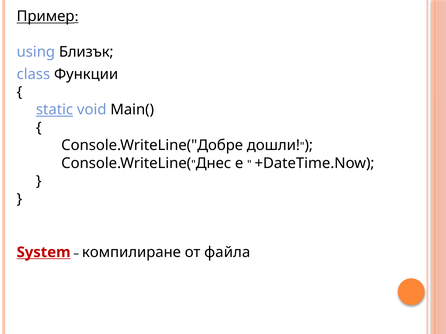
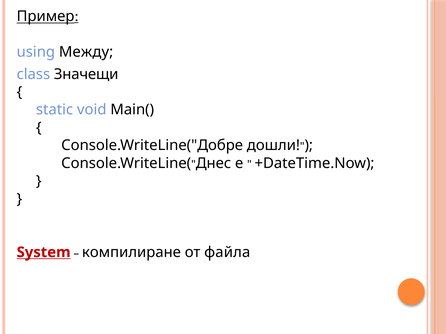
Близък: Близък -> Между (86, 52)
Функции: Функции -> Значещи (86, 74)
static underline: present -> none (55, 110)
